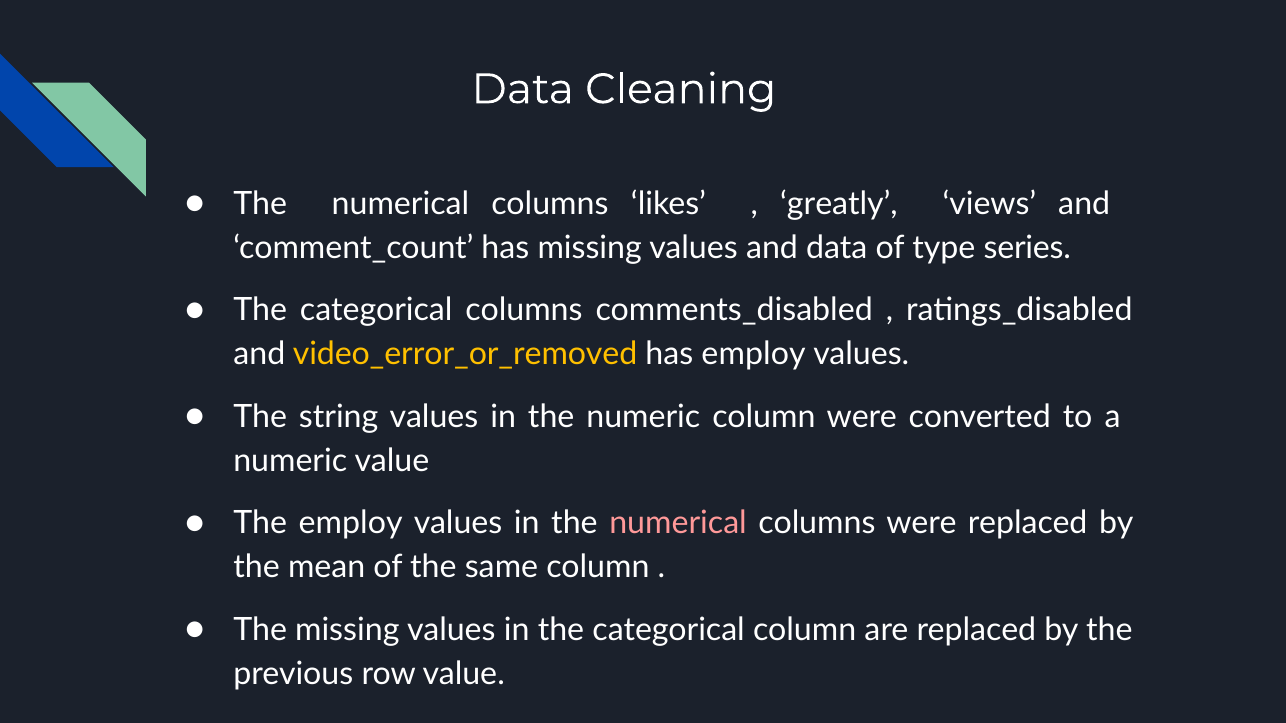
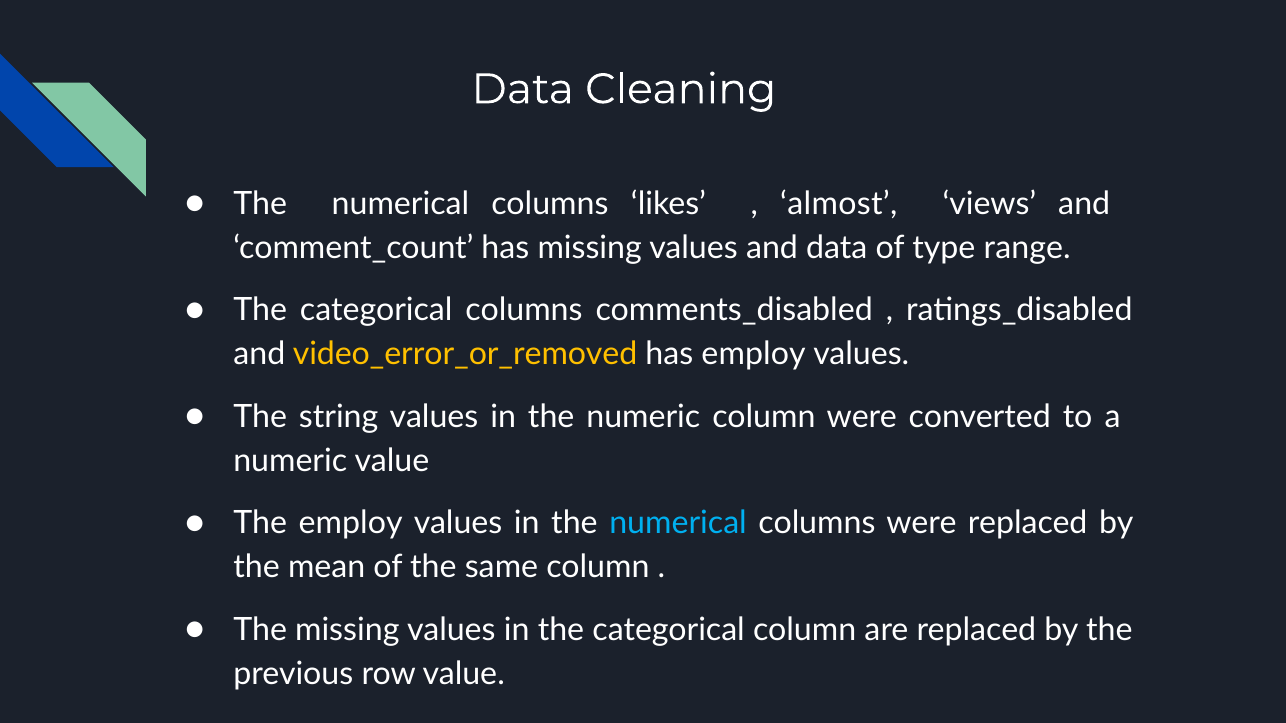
greatly: greatly -> almost (839, 204)
series: series -> range (1027, 248)
numerical colour: pink -> light blue (678, 523)
